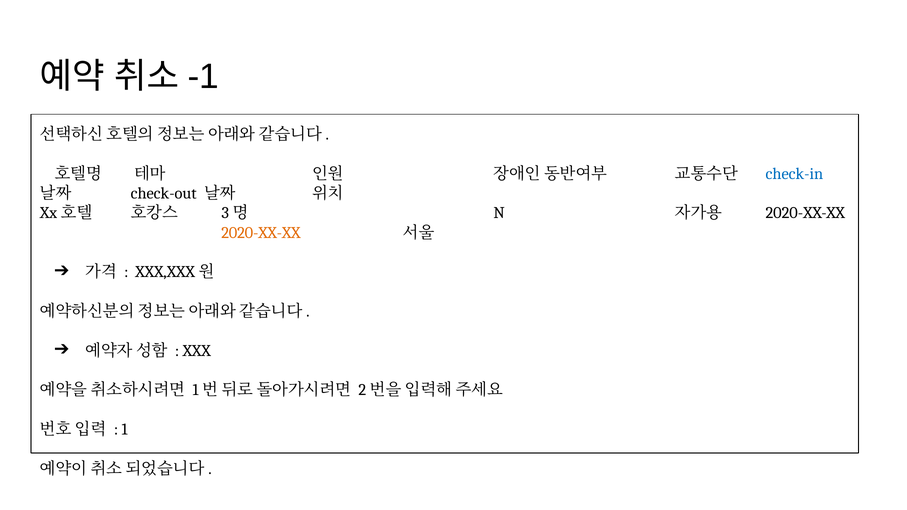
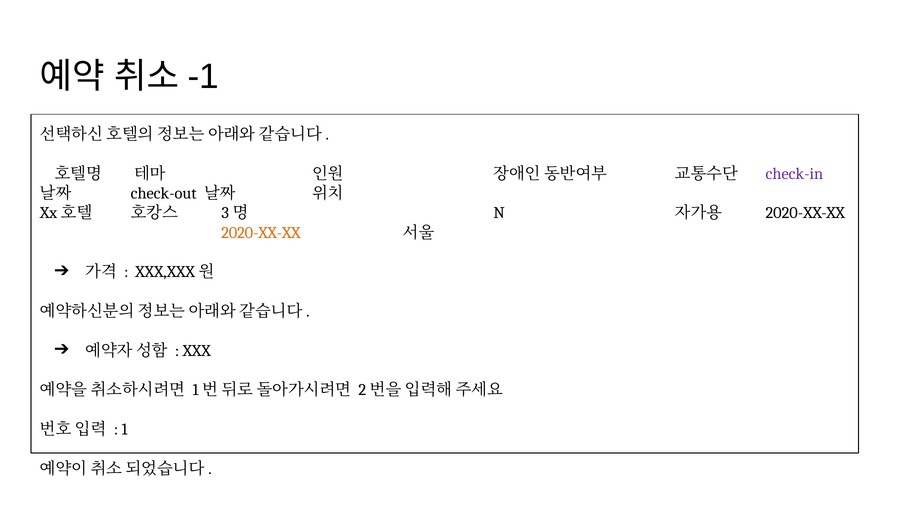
check-in colour: blue -> purple (794, 174)
